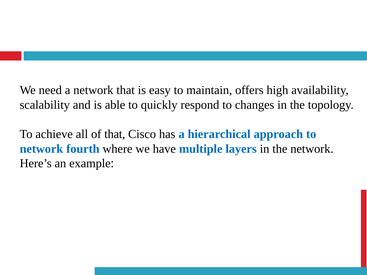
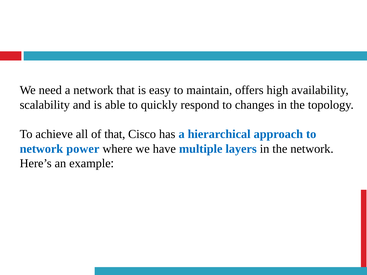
fourth: fourth -> power (83, 149)
